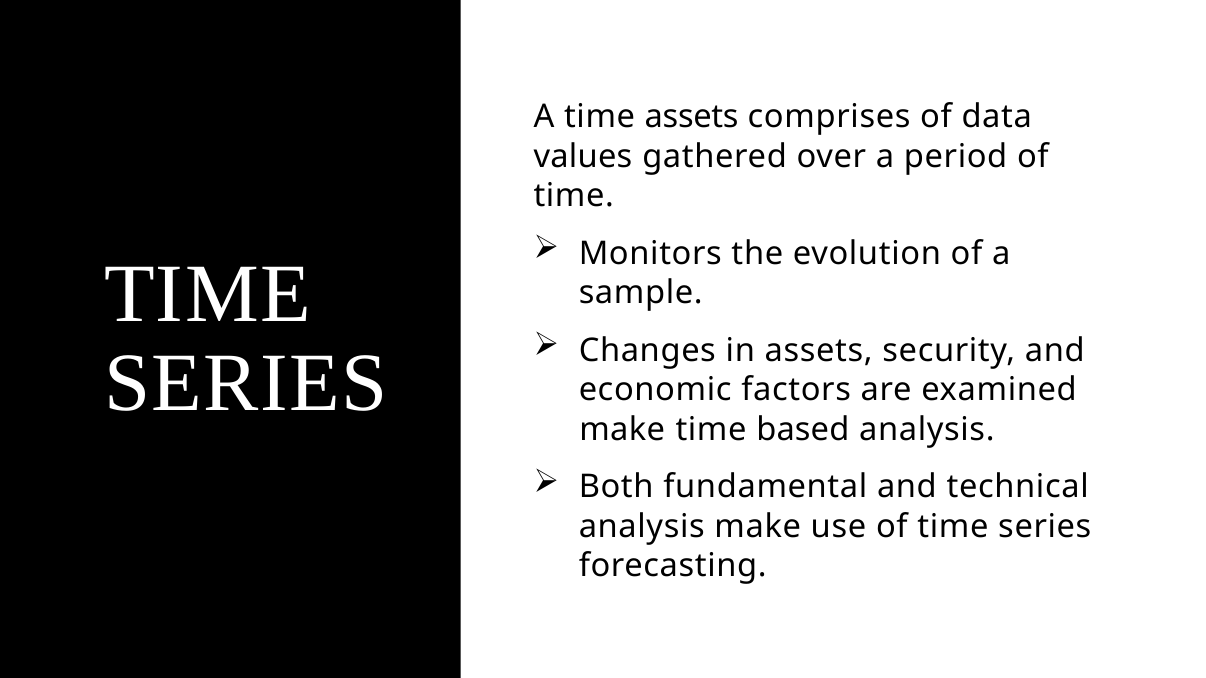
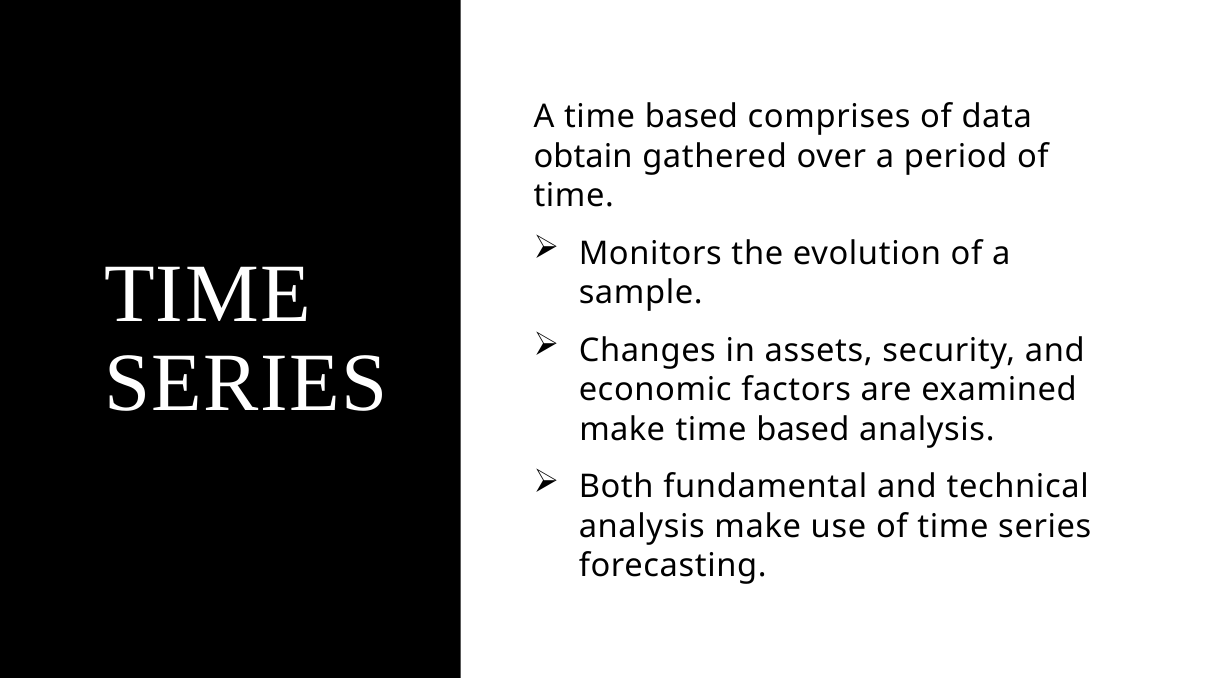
A time assets: assets -> based (691, 117)
values: values -> obtain (583, 157)
